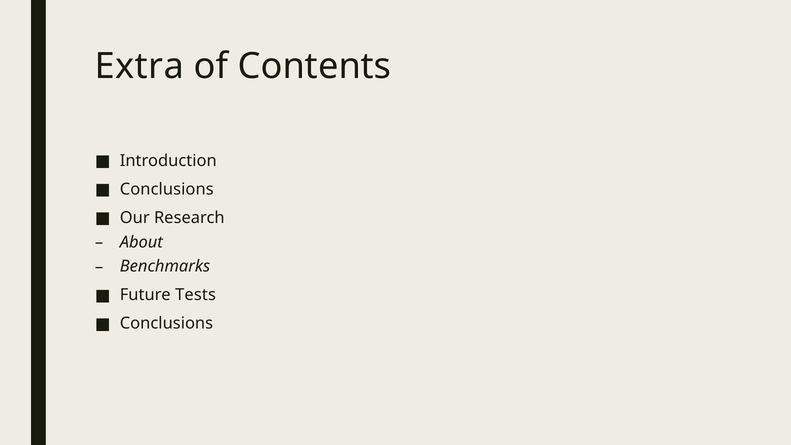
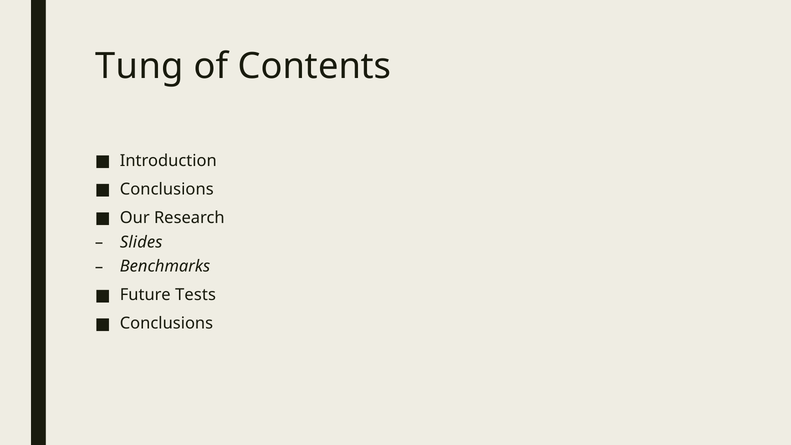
Extra: Extra -> Tung (140, 66)
About: About -> Slides (141, 242)
